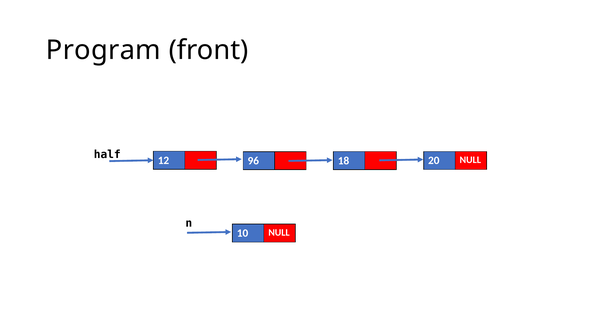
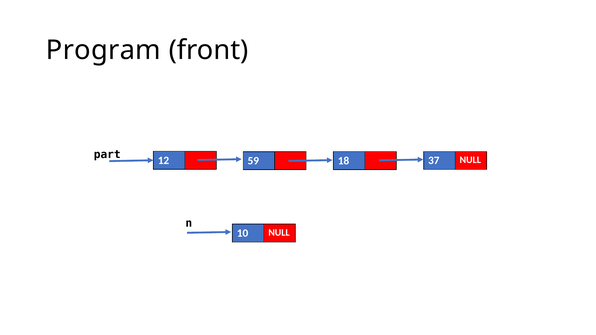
half: half -> part (107, 155)
96: 96 -> 59 (253, 161)
20: 20 -> 37 (434, 161)
